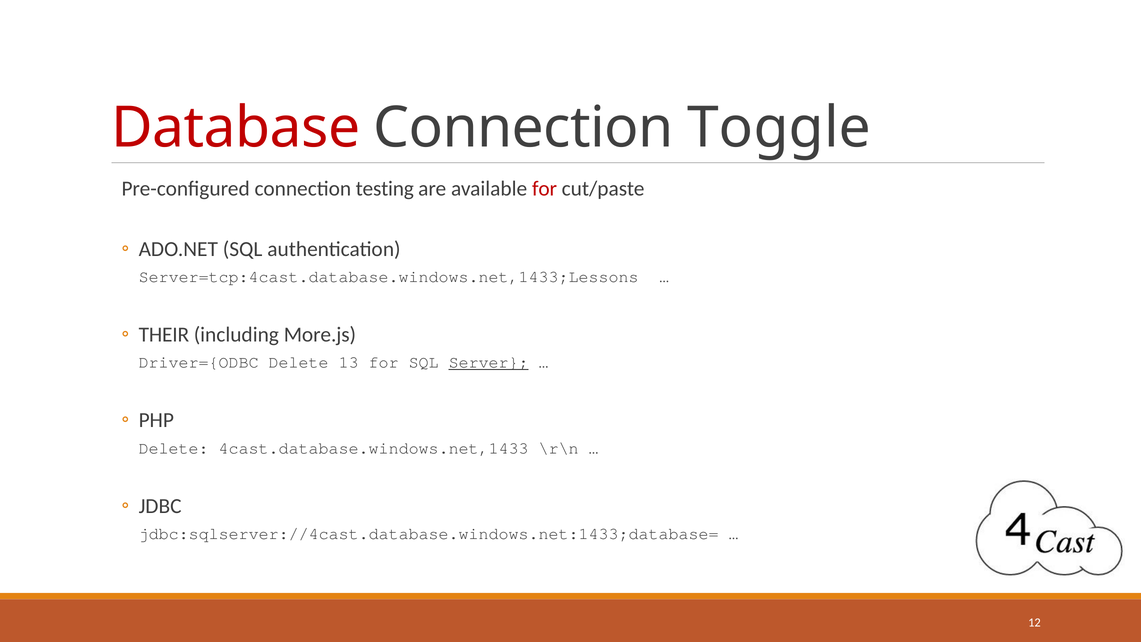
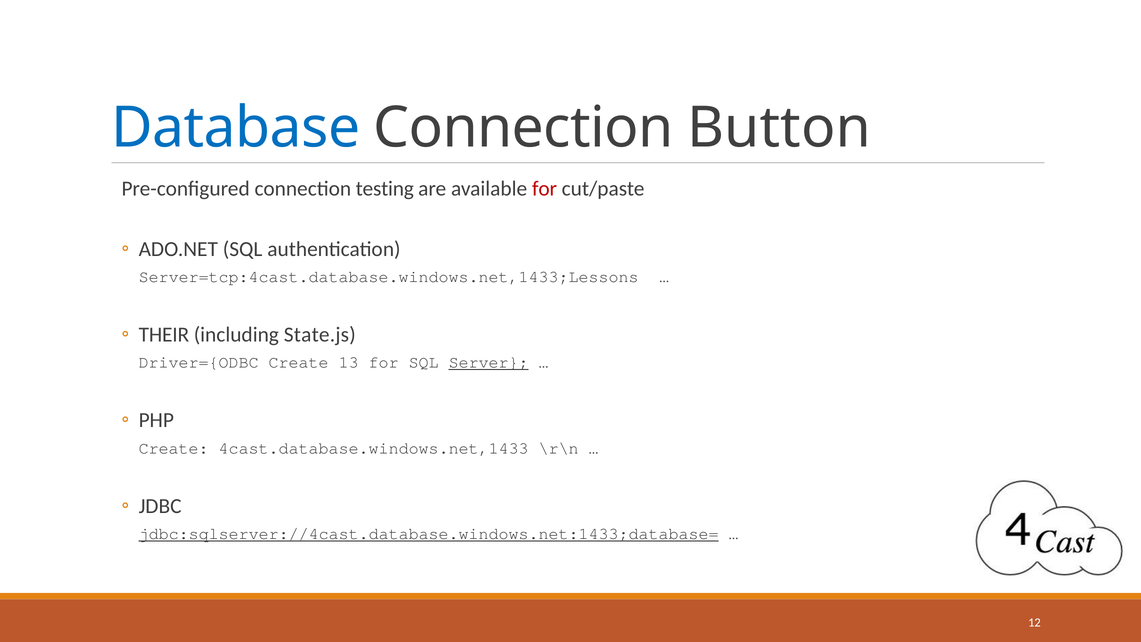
Database colour: red -> blue (236, 128)
Toggle: Toggle -> Button (779, 128)
More.js: More.js -> State.js (320, 335)
Driver={ODBC Delete: Delete -> Create (299, 362)
Delete: Delete -> Create (174, 448)
jdbc:sqlserver://4cast.database.windows.net:1433;database= underline: none -> present (429, 534)
